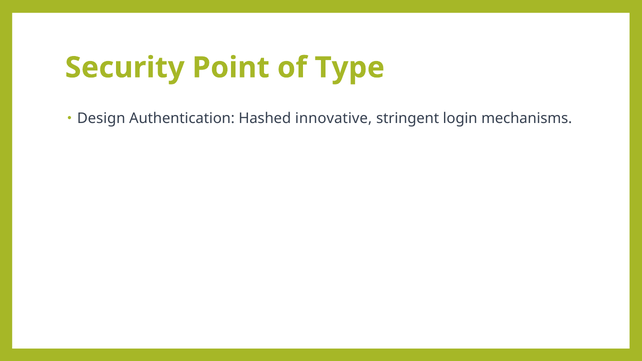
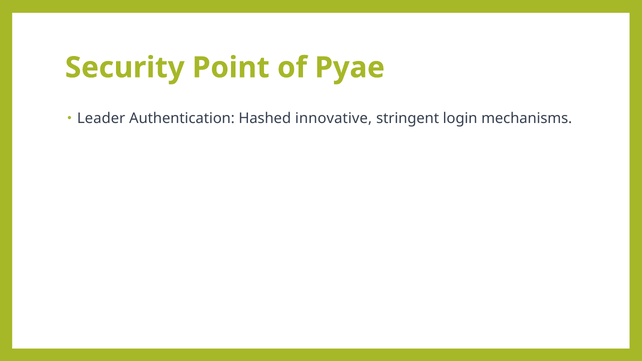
Type: Type -> Pyae (350, 68)
Design: Design -> Leader (101, 119)
